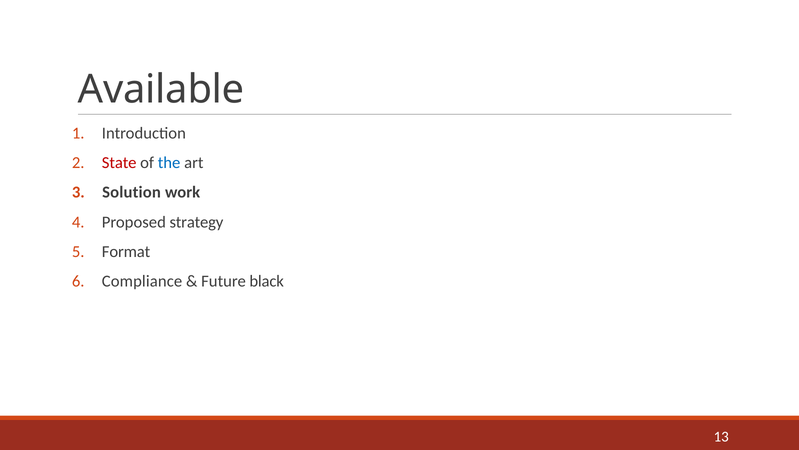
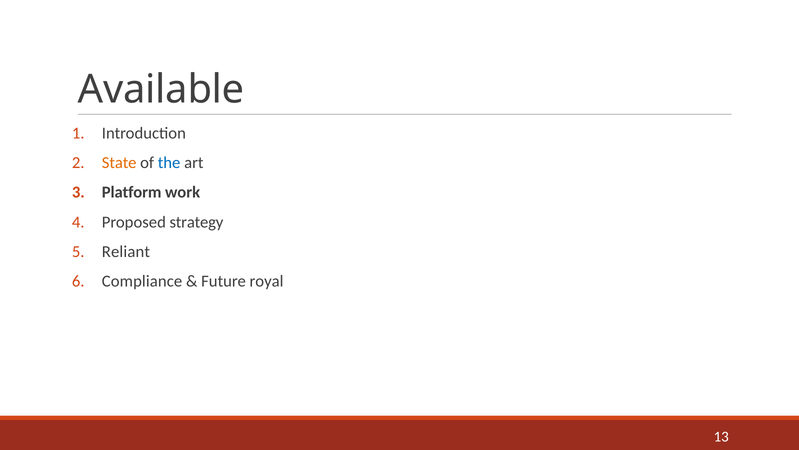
State colour: red -> orange (119, 162)
Solution: Solution -> Platform (132, 192)
Format: Format -> Reliant (126, 251)
black: black -> royal (267, 281)
